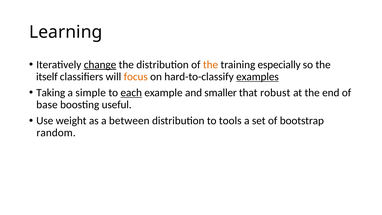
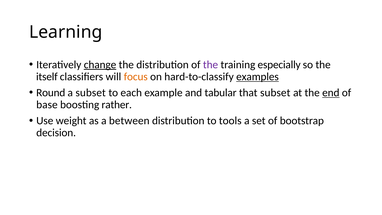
the colour: orange -> purple (211, 65)
Taking: Taking -> Round (51, 93)
a simple: simple -> subset (91, 93)
each underline: present -> none (131, 93)
smaller: smaller -> tabular (221, 93)
that robust: robust -> subset (275, 93)
end underline: none -> present (331, 93)
useful: useful -> rather (117, 105)
random: random -> decision (56, 133)
